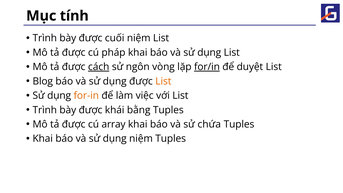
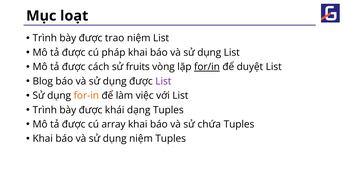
tính: tính -> loạt (74, 16)
cuối: cuối -> trao (115, 38)
cách underline: present -> none (99, 67)
ngôn: ngôn -> fruits (138, 67)
List colour: orange -> purple (163, 81)
bằng: bằng -> dạng (139, 110)
